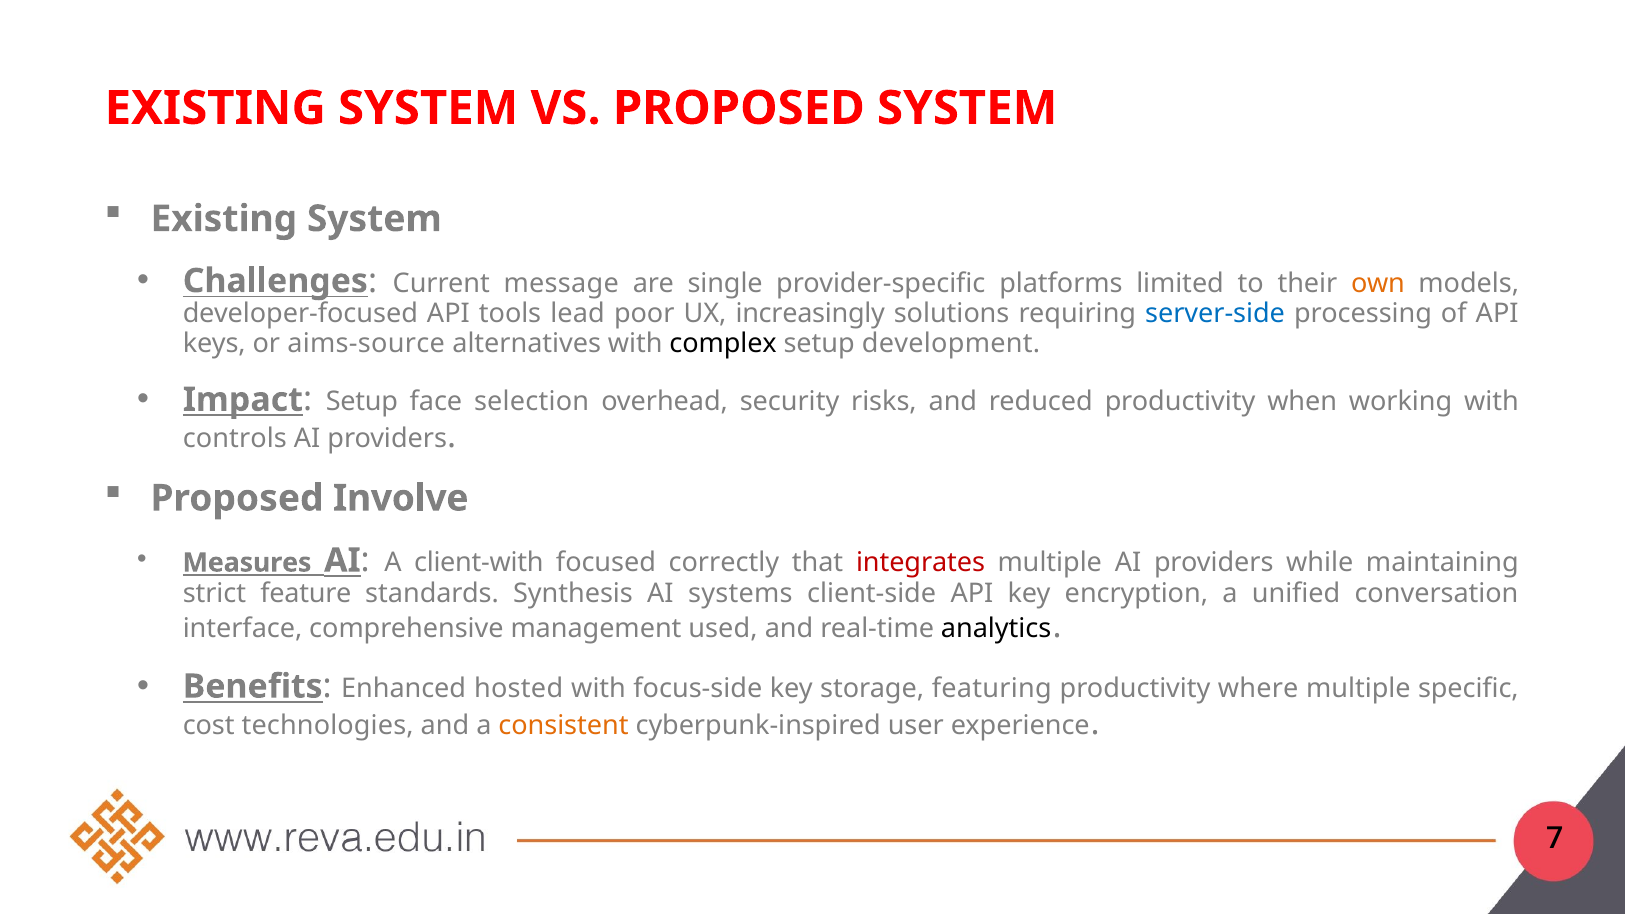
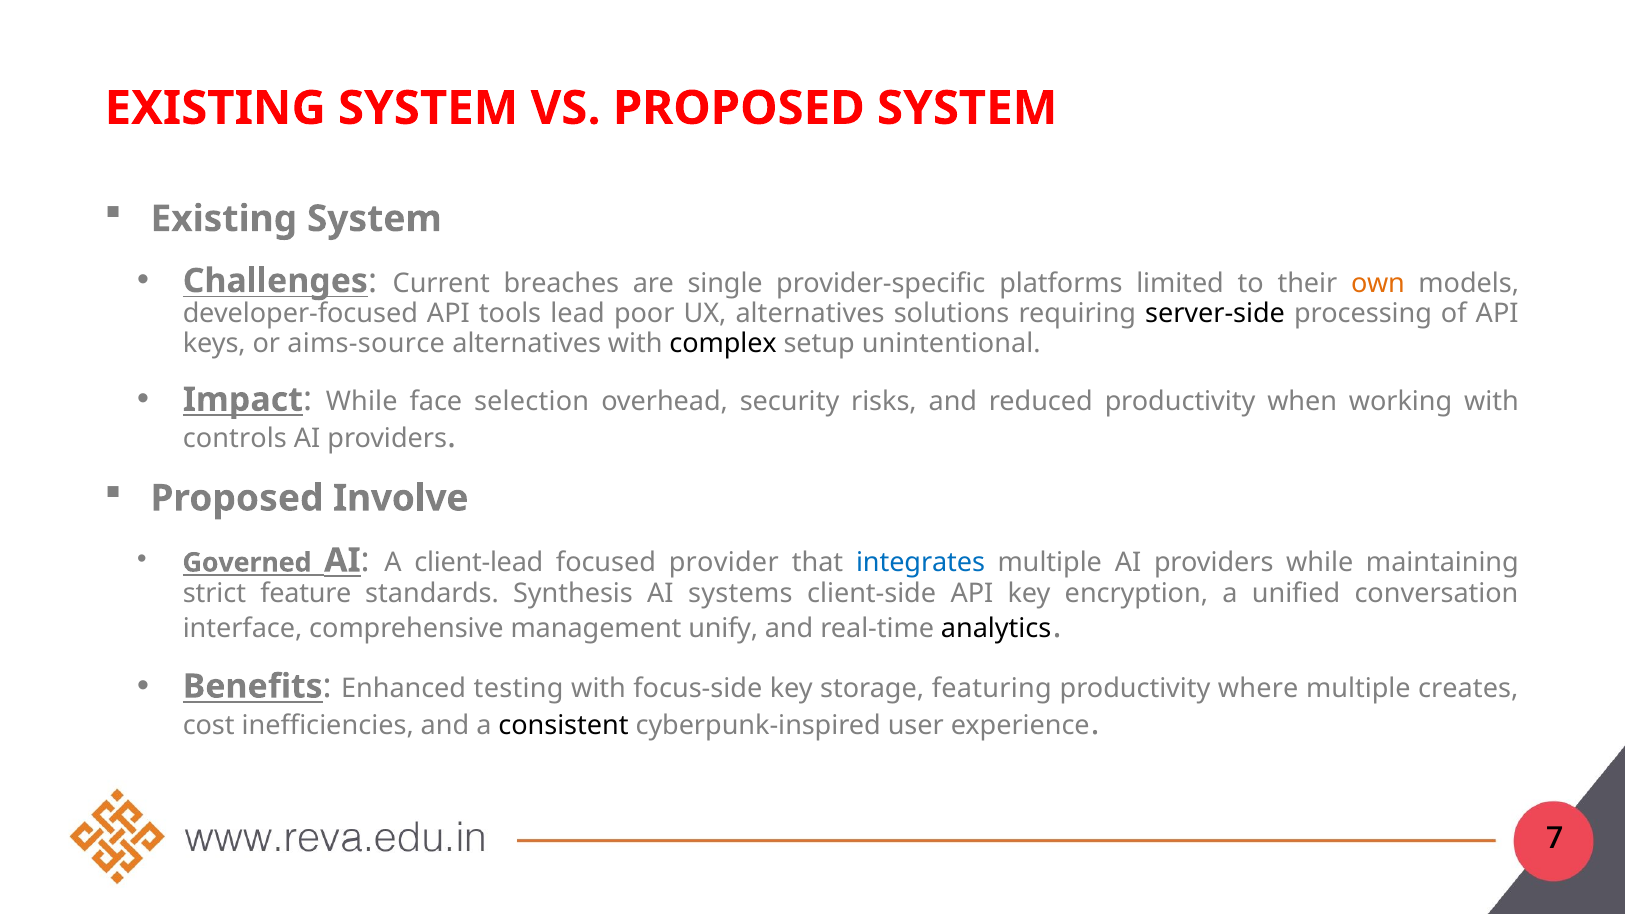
message: message -> breaches (561, 283)
UX increasingly: increasingly -> alternatives (810, 314)
server-side colour: blue -> black (1215, 314)
development: development -> unintentional (951, 343)
Setup: Setup -> While (362, 402)
Measures: Measures -> Governed (247, 563)
client-with: client-with -> client-lead (479, 563)
correctly: correctly -> provider (724, 563)
integrates colour: red -> blue (921, 563)
used: used -> unify (723, 628)
hosted: hosted -> testing (519, 689)
specific: specific -> creates (1468, 689)
technologies: technologies -> inefficiencies (328, 725)
consistent colour: orange -> black (563, 725)
